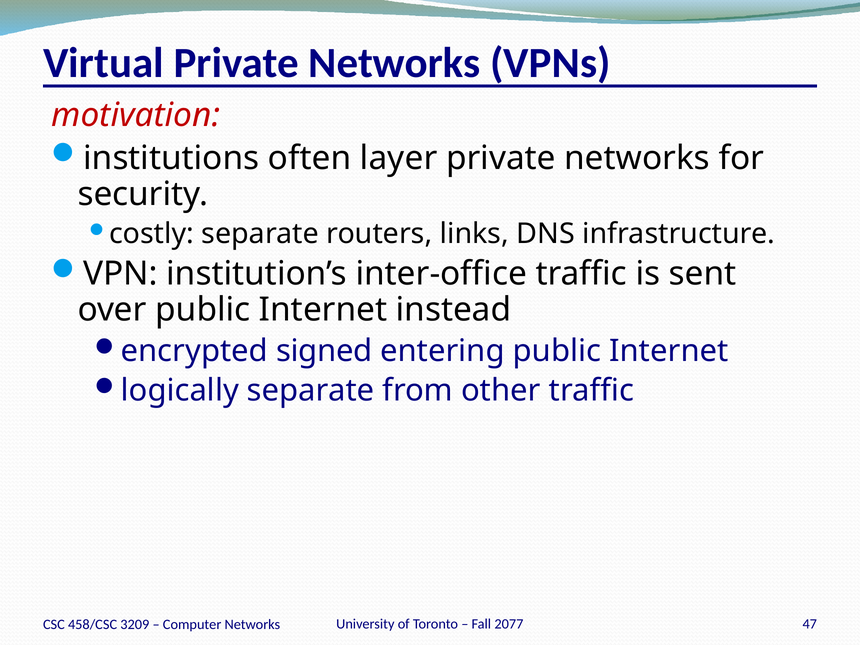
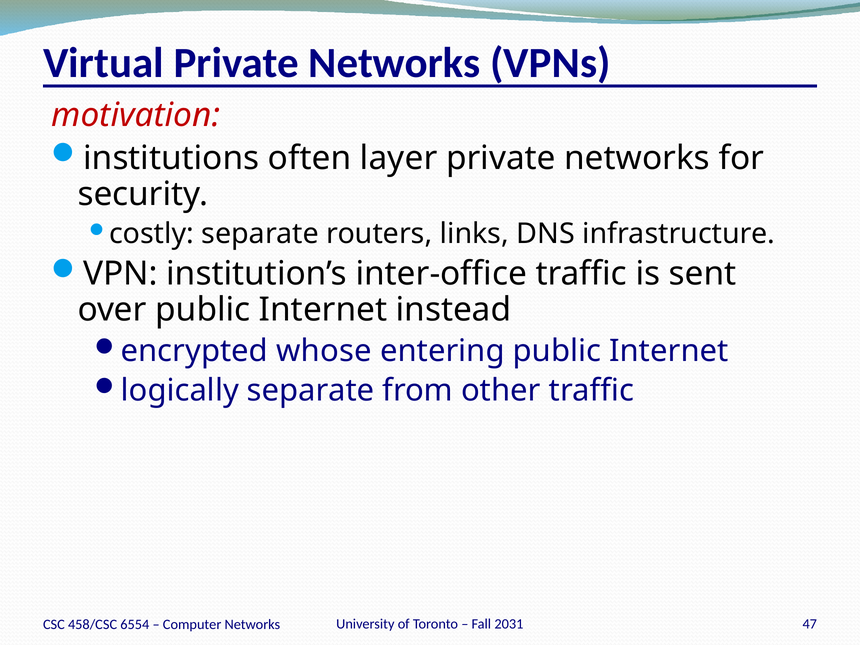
signed: signed -> whose (324, 351)
2077: 2077 -> 2031 (509, 624)
3209: 3209 -> 6554 (135, 625)
